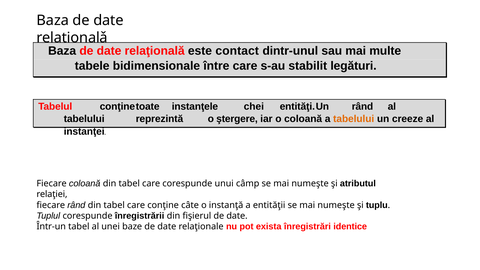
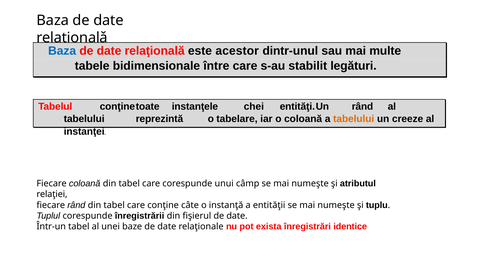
Baza colour: black -> blue (62, 51)
contact: contact -> acestor (237, 51)
ştergere: ştergere -> tabelare (237, 119)
